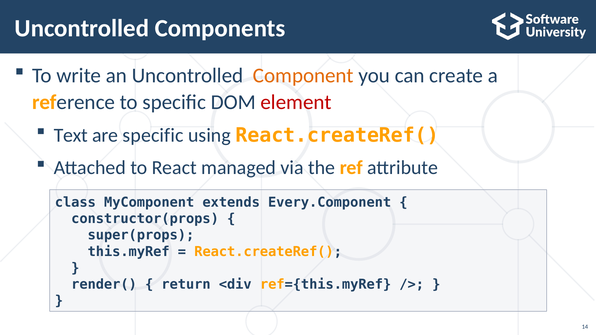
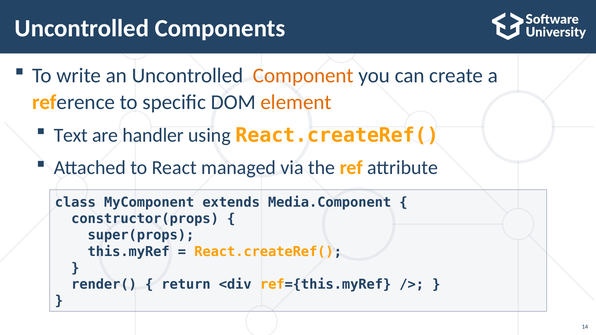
element colour: red -> orange (296, 102)
are specific: specific -> handler (153, 135)
Every.Component: Every.Component -> Media.Component (330, 203)
